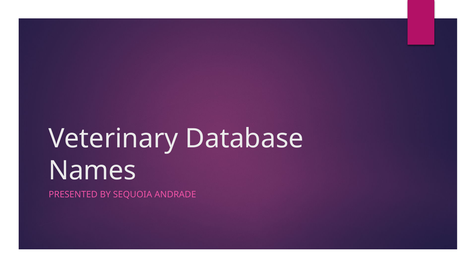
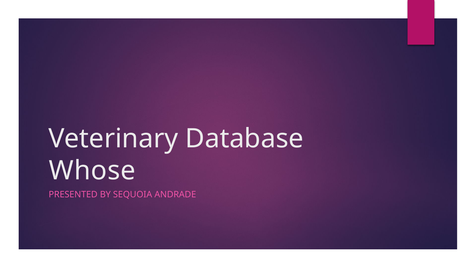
Names: Names -> Whose (92, 171)
